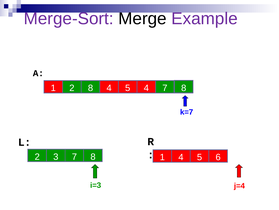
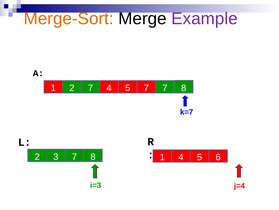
Merge-Sort colour: purple -> orange (69, 19)
2 8: 8 -> 7 (90, 88)
5 4: 4 -> 7 (146, 88)
